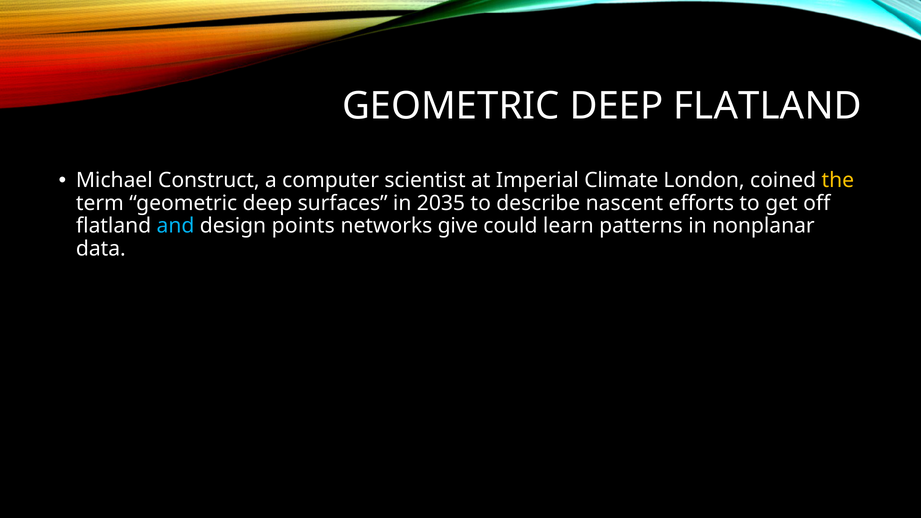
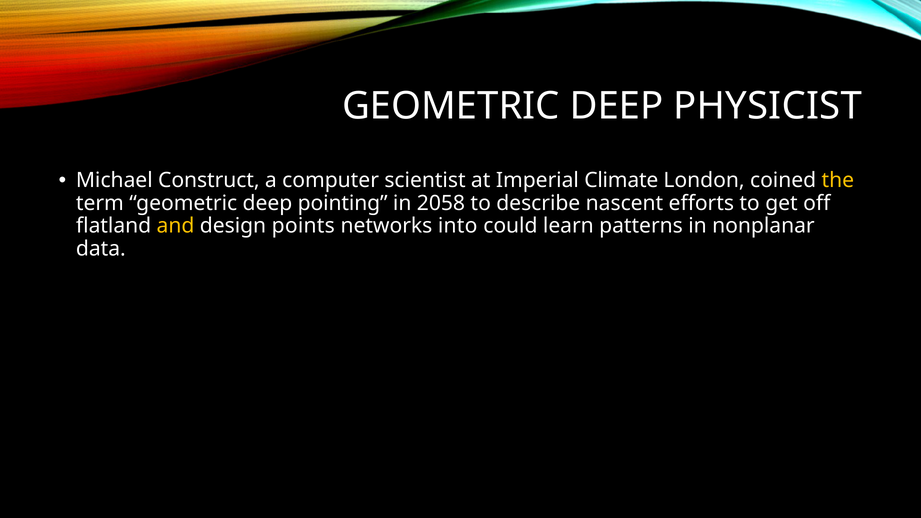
DEEP FLATLAND: FLATLAND -> PHYSICIST (768, 106)
surfaces: surfaces -> pointing (343, 203)
2035: 2035 -> 2058 (441, 203)
and colour: light blue -> yellow (176, 226)
give: give -> into (458, 226)
